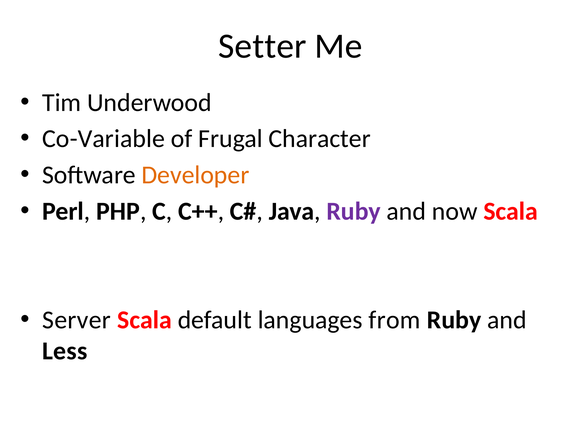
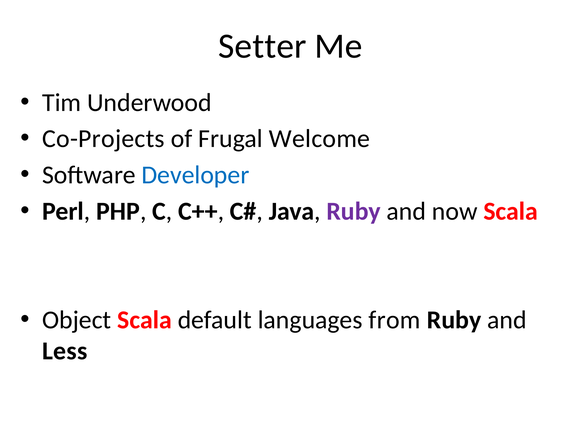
Co-Variable: Co-Variable -> Co-Projects (103, 139)
Character: Character -> Welcome (319, 139)
Developer colour: orange -> blue (195, 175)
Server: Server -> Object (77, 320)
